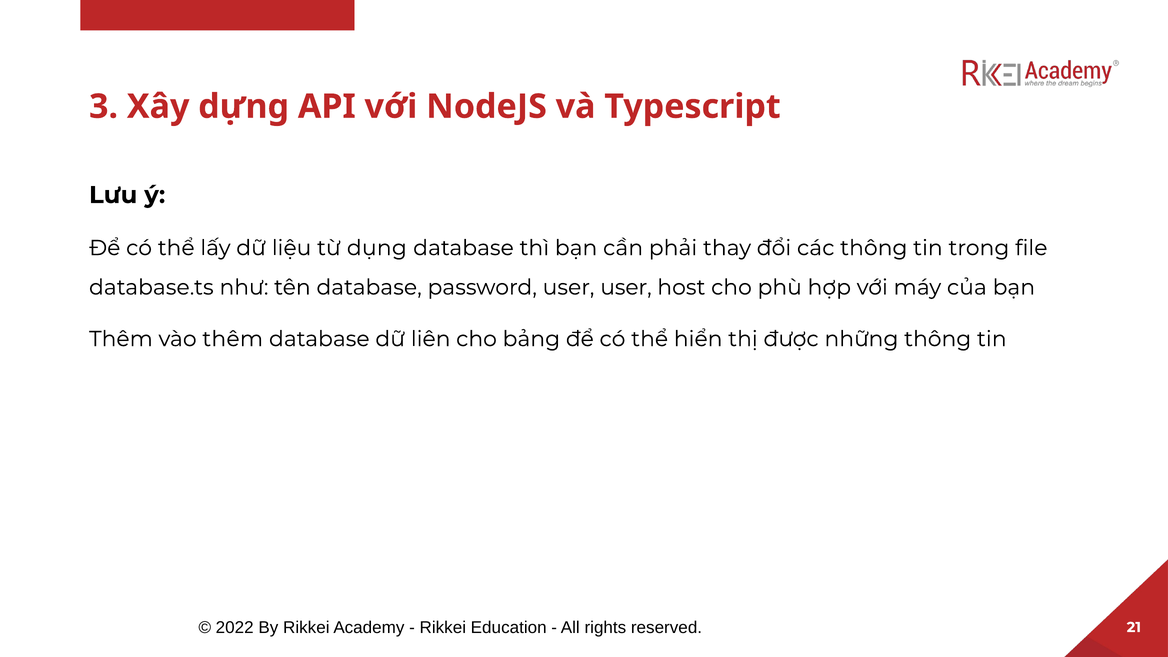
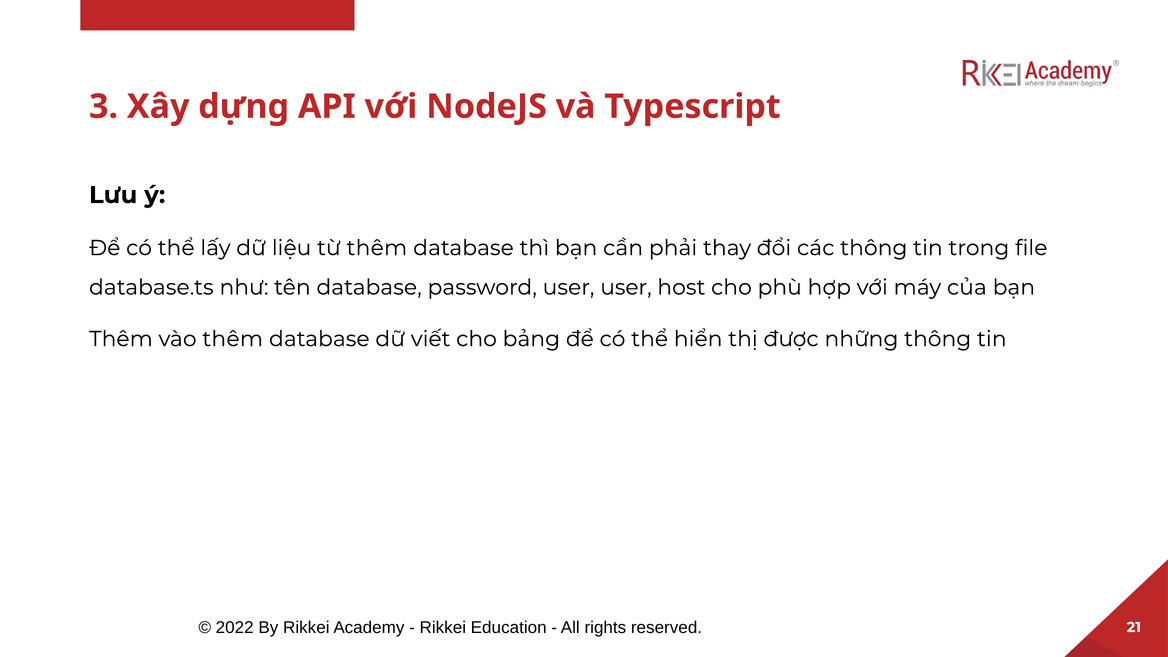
từ dụng: dụng -> thêm (377, 248)
liên: liên -> viết (431, 339)
